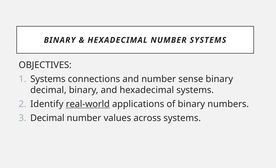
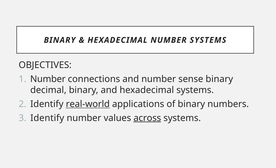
Systems: Systems -> Number (48, 79)
Decimal: Decimal -> Identify (47, 118)
across underline: none -> present (147, 118)
